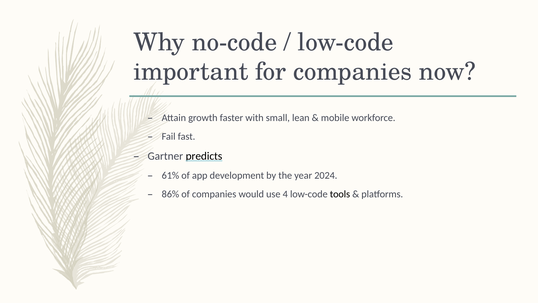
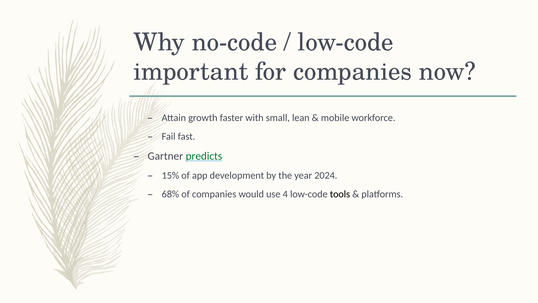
predicts colour: black -> green (204, 156)
61%: 61% -> 15% (170, 175)
86%: 86% -> 68% (170, 194)
